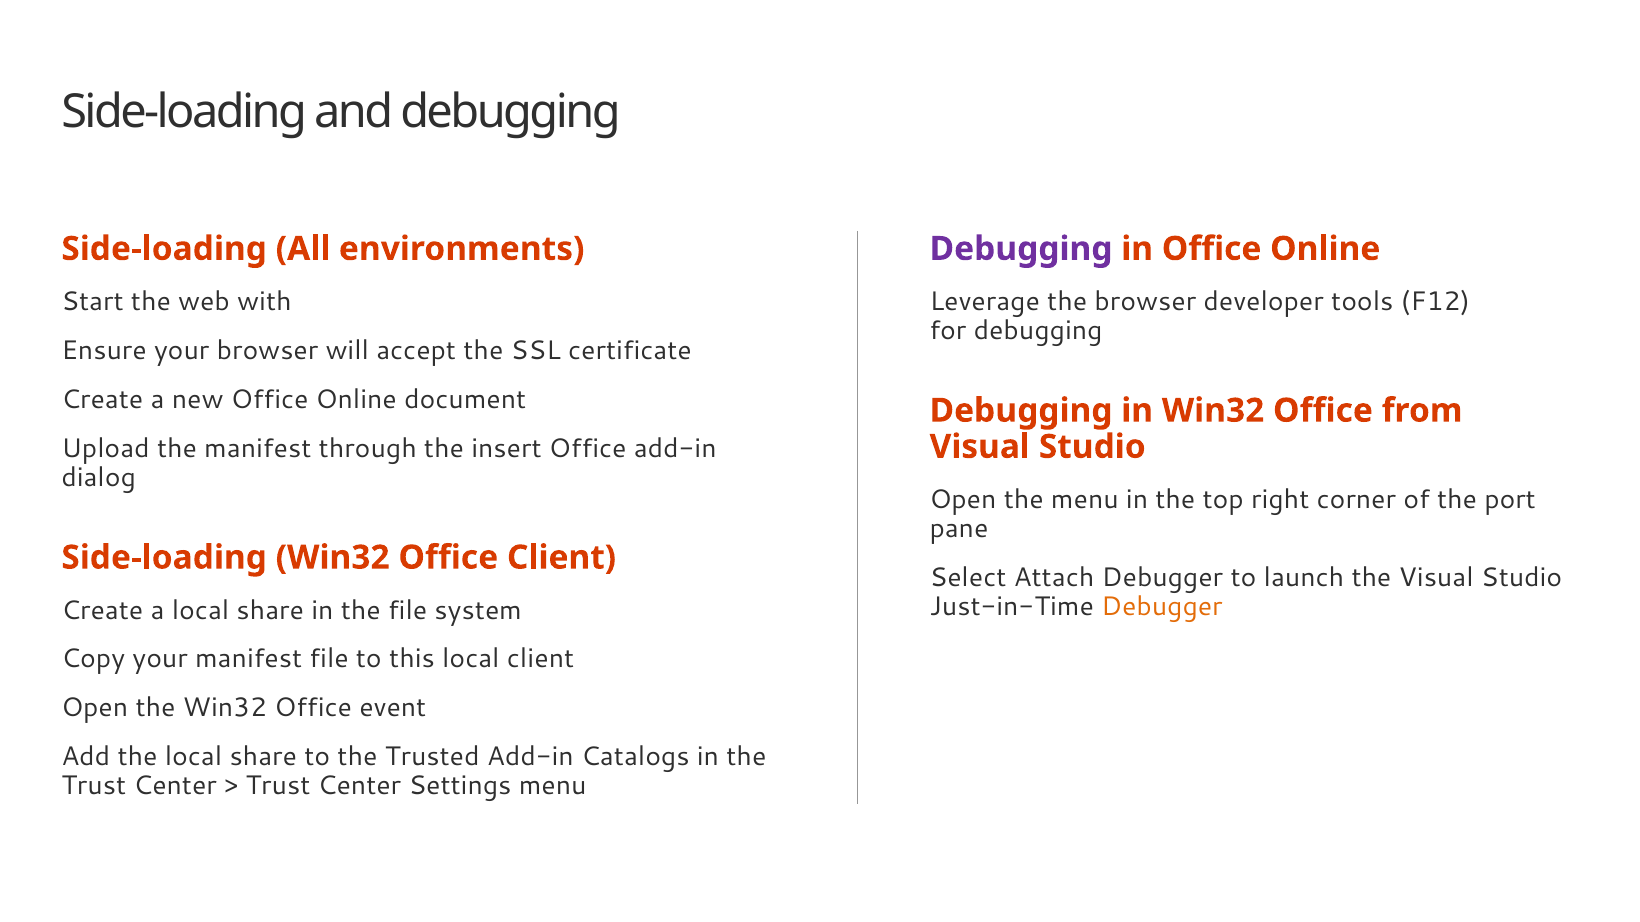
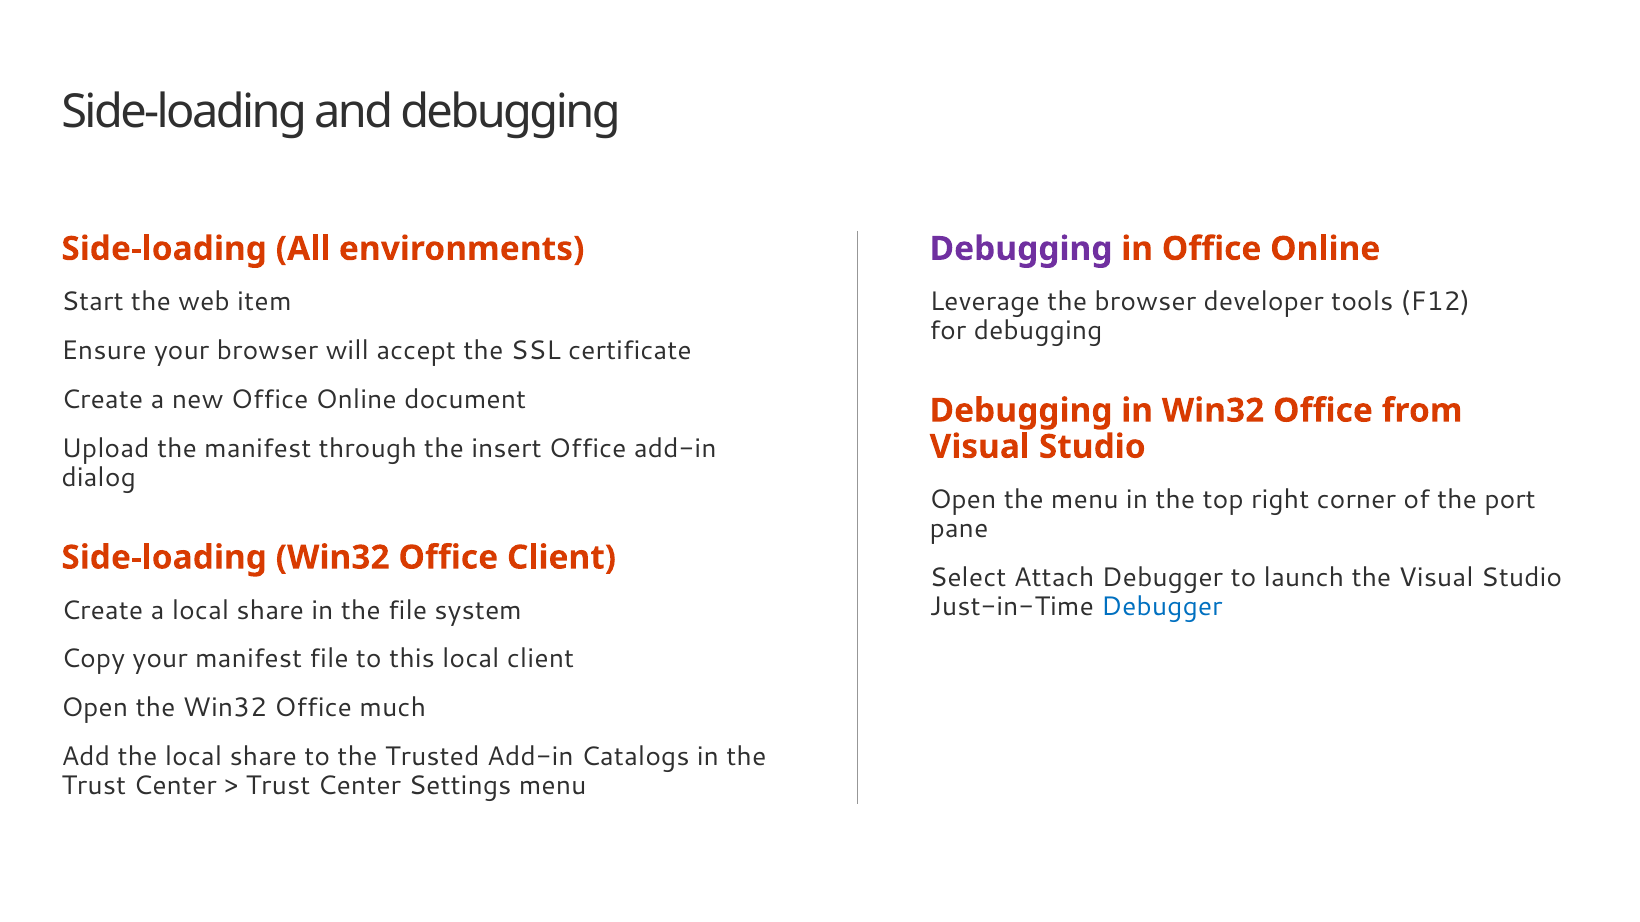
with: with -> item (264, 302)
Debugger colour: orange -> blue (1162, 606)
event: event -> much (393, 708)
